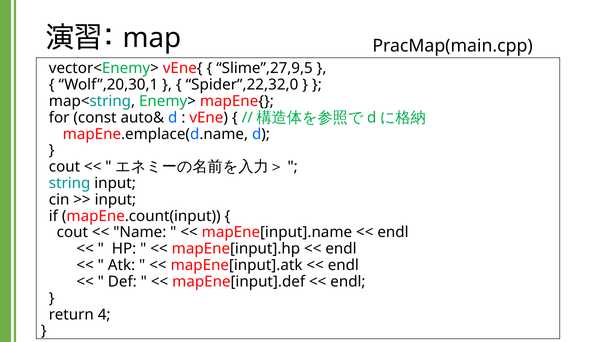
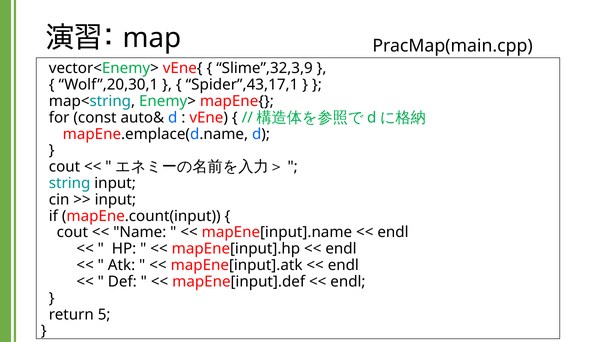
Slime”,27,9,5: Slime”,27,9,5 -> Slime”,32,3,9 (265, 68)
Spider”,22,32,0: Spider”,22,32,0 -> Spider”,43,17,1 (242, 85)
4: 4 -> 5 (104, 314)
